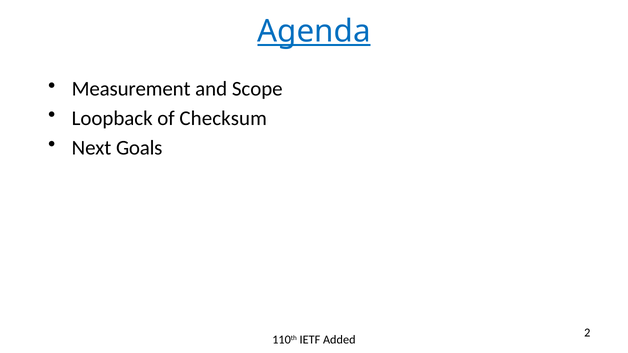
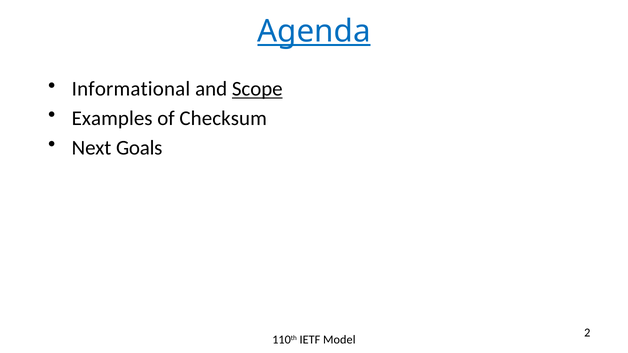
Measurement: Measurement -> Informational (131, 89)
Scope underline: none -> present (257, 89)
Loopback: Loopback -> Examples (112, 118)
Added: Added -> Model (339, 340)
